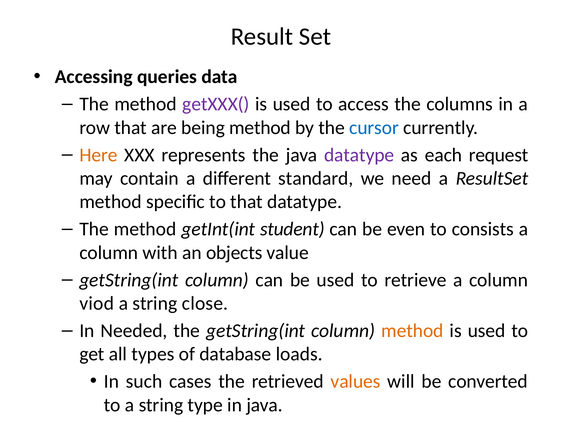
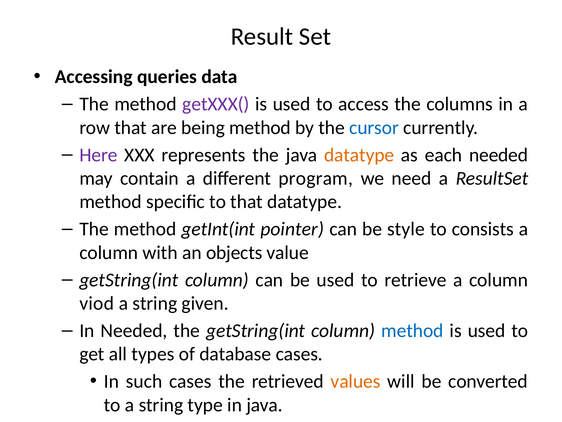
Here colour: orange -> purple (98, 155)
datatype colour: purple -> orange (359, 155)
each request: request -> needed (499, 155)
standard: standard -> program (316, 178)
student: student -> pointer (292, 229)
even: even -> style (406, 229)
close: close -> given (205, 303)
method colour: orange -> blue (412, 330)
database loads: loads -> cases (299, 354)
